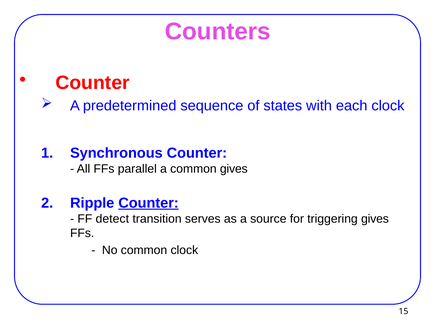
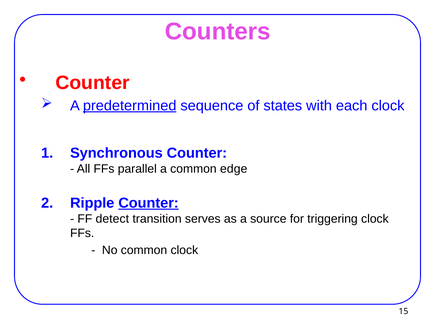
predetermined underline: none -> present (130, 106)
common gives: gives -> edge (234, 169)
triggering gives: gives -> clock (375, 219)
